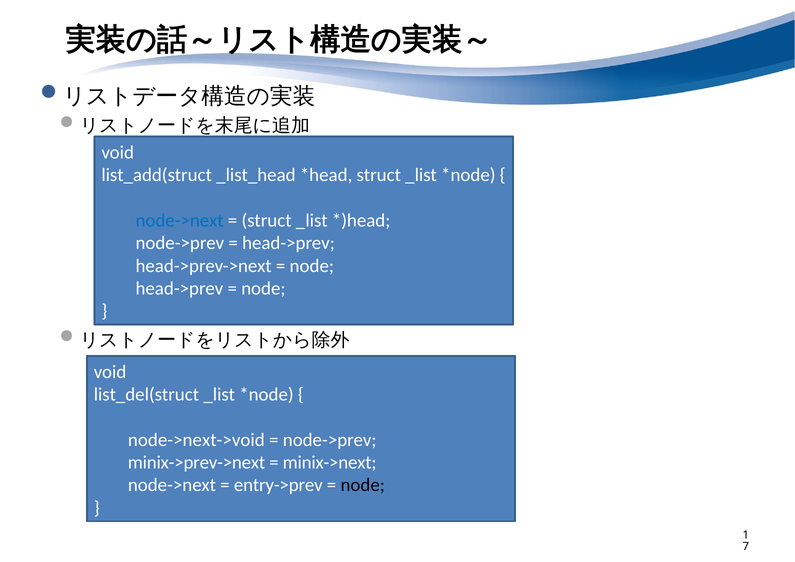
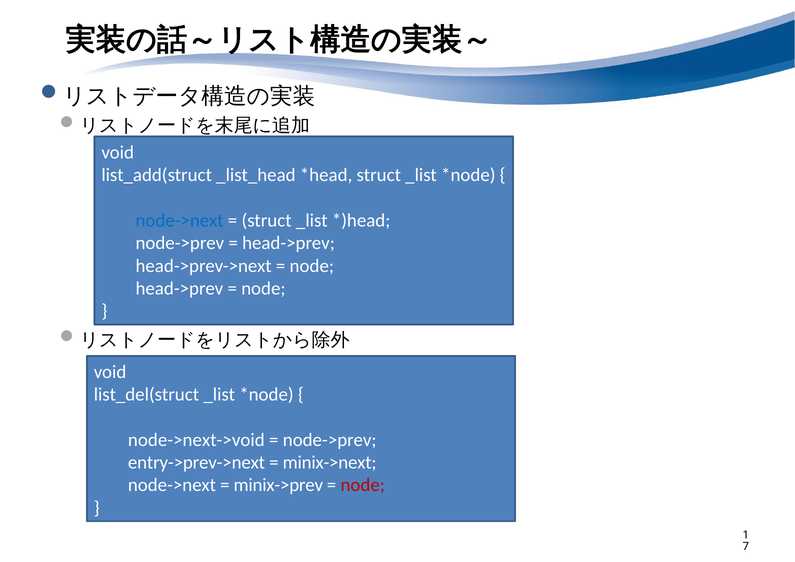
minix->prev->next: minix->prev->next -> entry->prev->next (196, 463)
entry->prev: entry->prev -> minix->prev (278, 485)
node colour: black -> red (363, 485)
